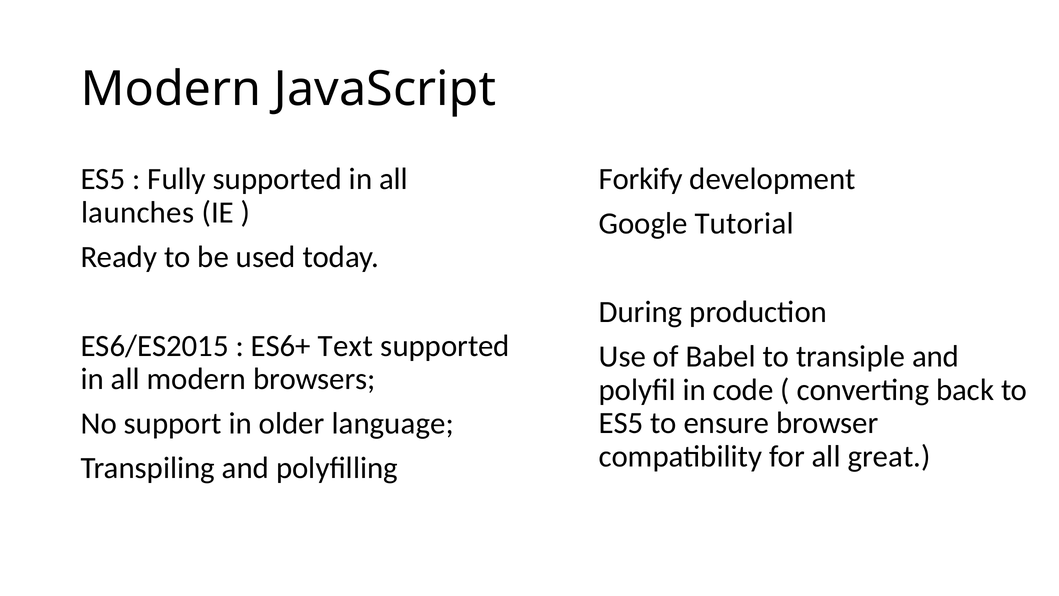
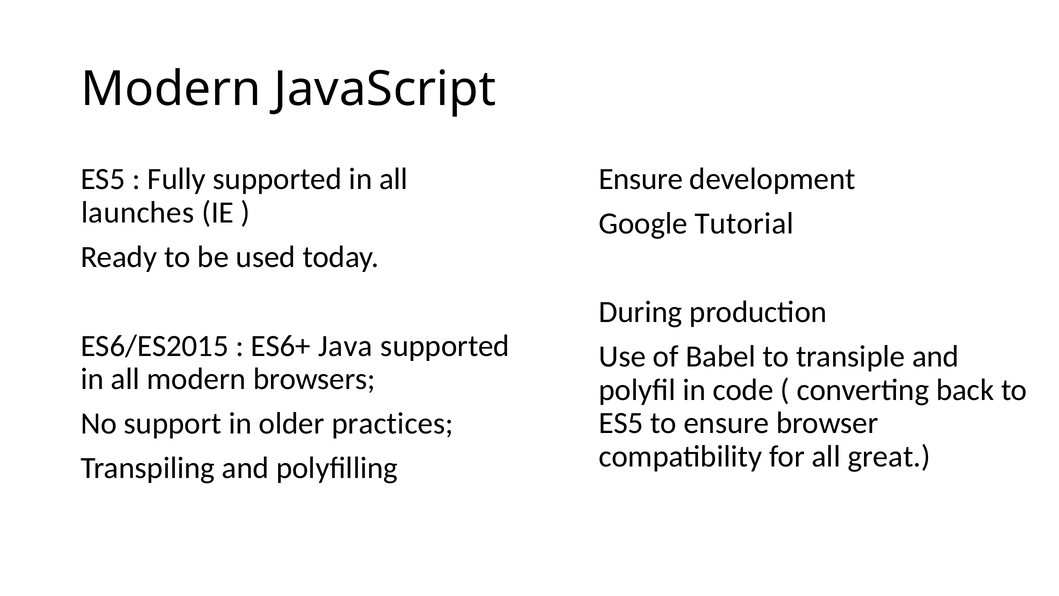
Forkify: Forkify -> Ensure (641, 179)
Text: Text -> Java (345, 346)
language: language -> practices (393, 423)
